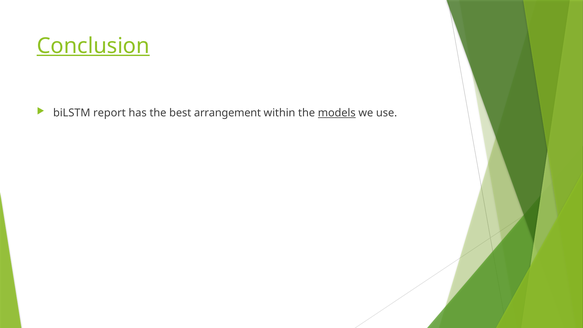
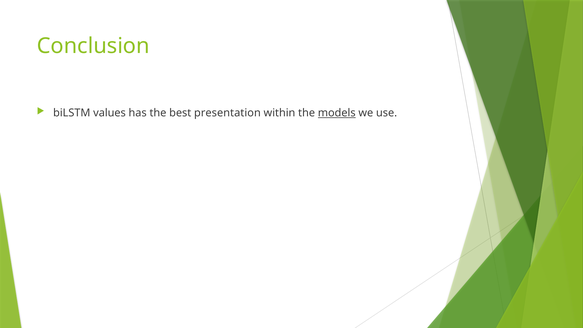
Conclusion underline: present -> none (93, 46)
report: report -> values (110, 113)
arrangement: arrangement -> presentation (227, 113)
